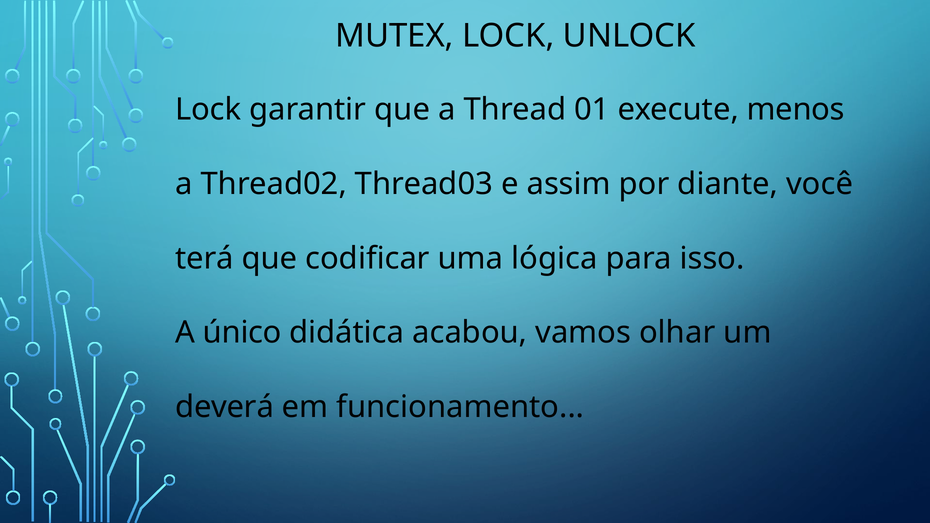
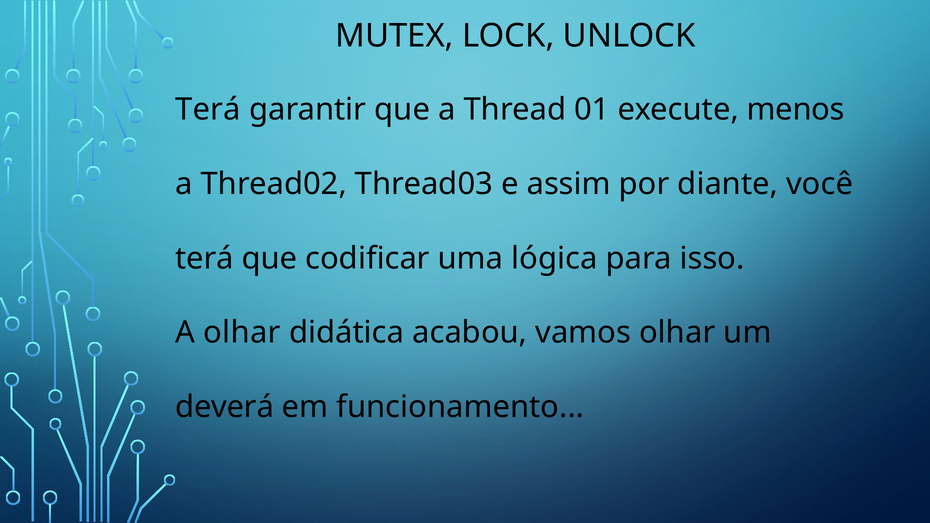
Lock: Lock -> Terá (208, 110)
A único: único -> olhar (242, 333)
